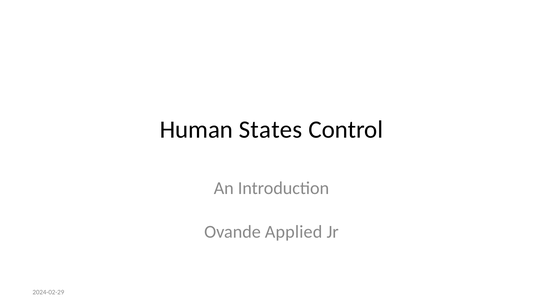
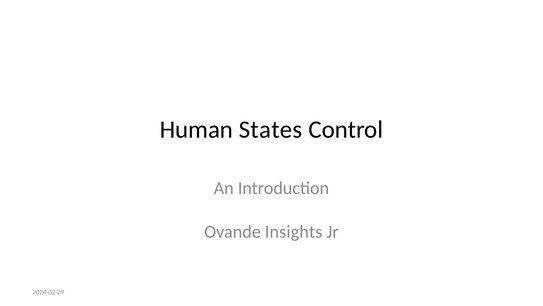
Applied: Applied -> Insights (294, 231)
